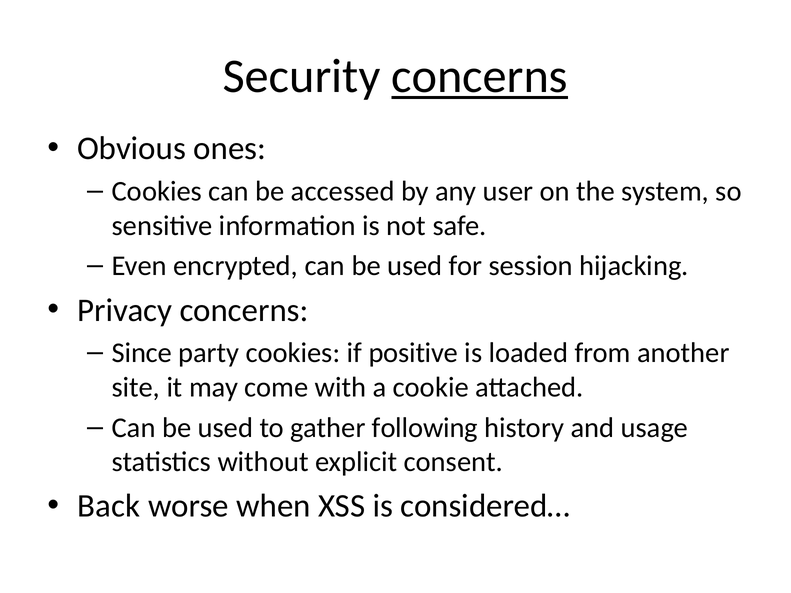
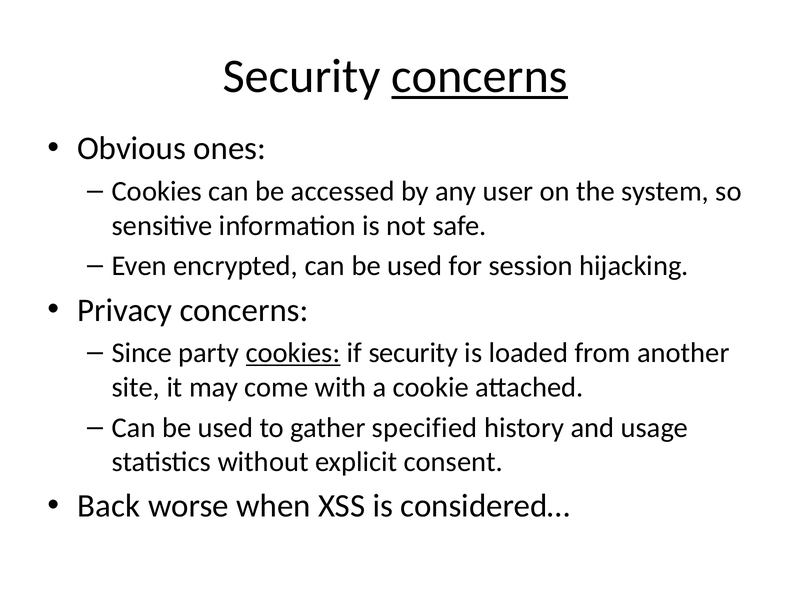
cookies underline: none -> present (293, 353)
if positive: positive -> security (413, 353)
following: following -> specified (425, 428)
